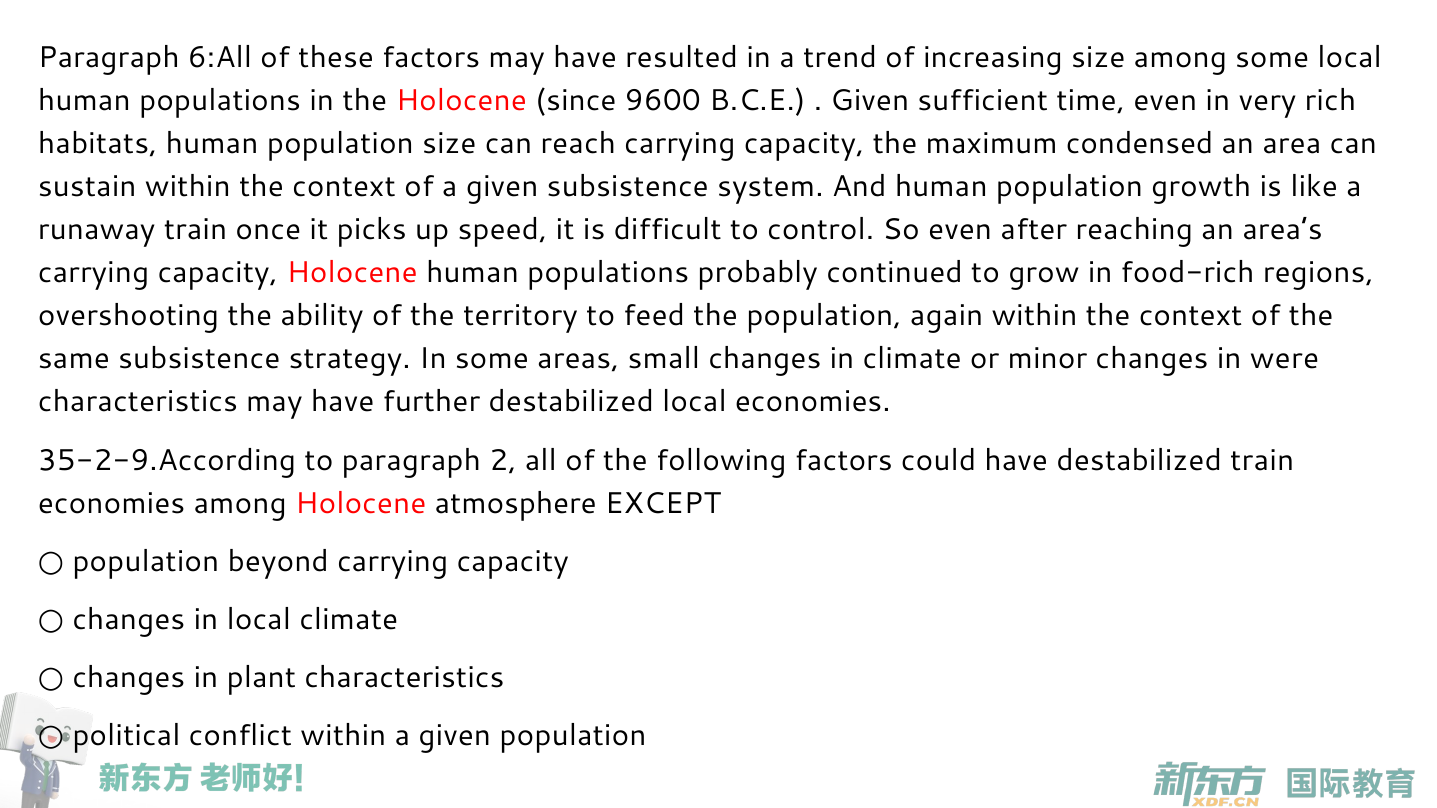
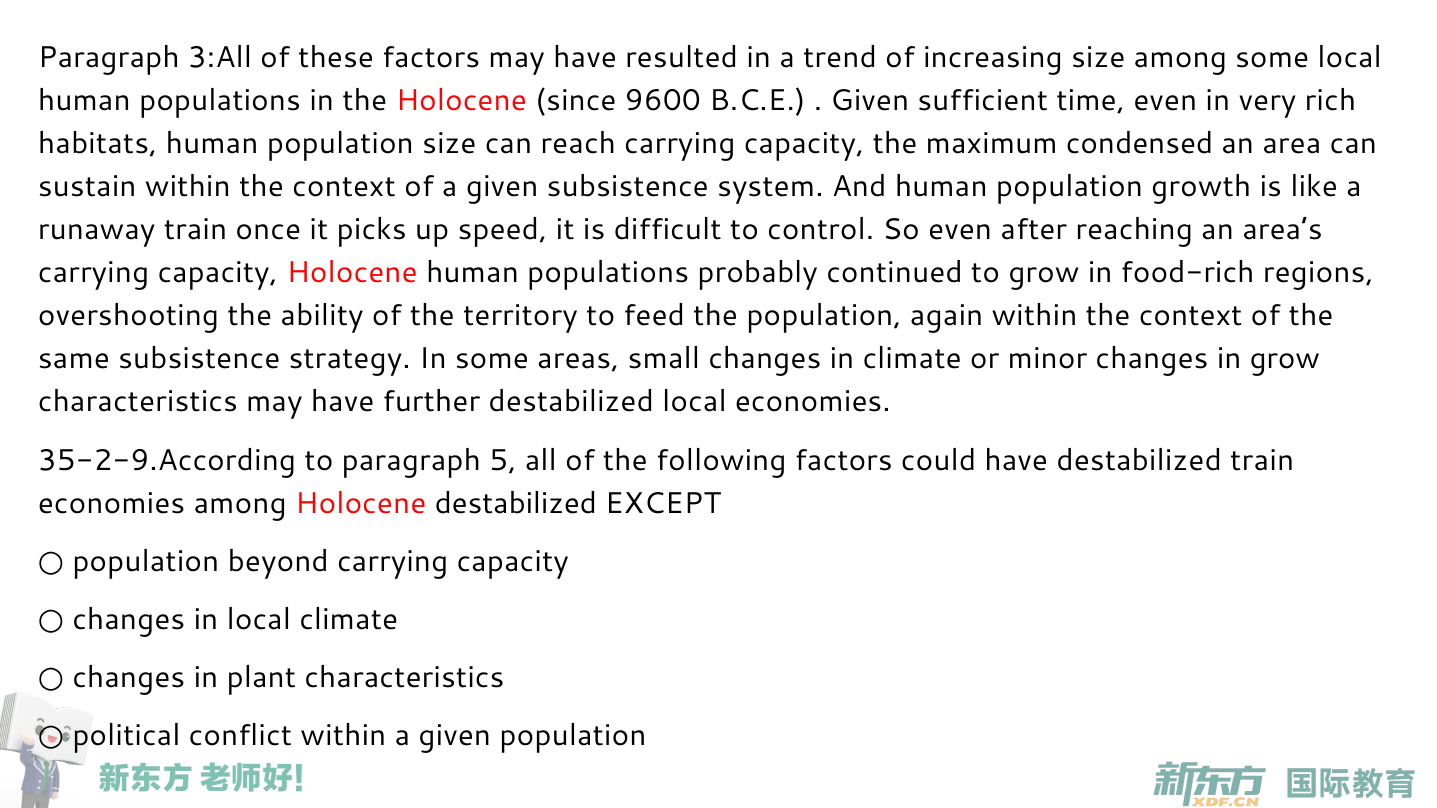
6:All: 6:All -> 3:All (220, 57)
in were: were -> grow (1285, 359)
2: 2 -> 5 (503, 460)
Holocene atmosphere: atmosphere -> destabilized (516, 503)
